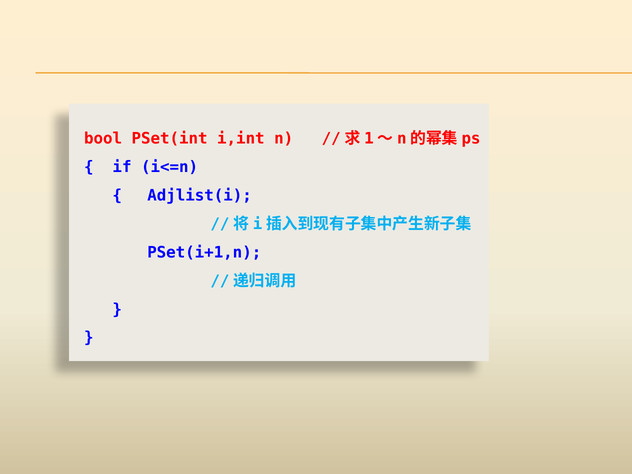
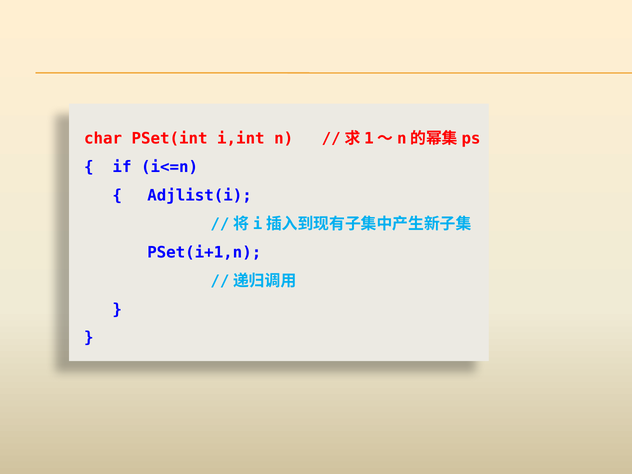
bool: bool -> char (103, 139)
